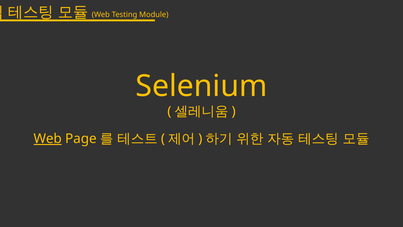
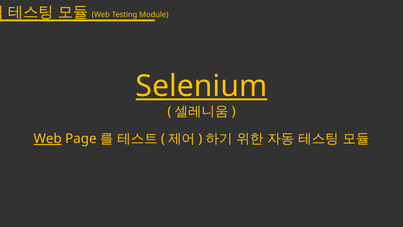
Selenium underline: none -> present (201, 86)
